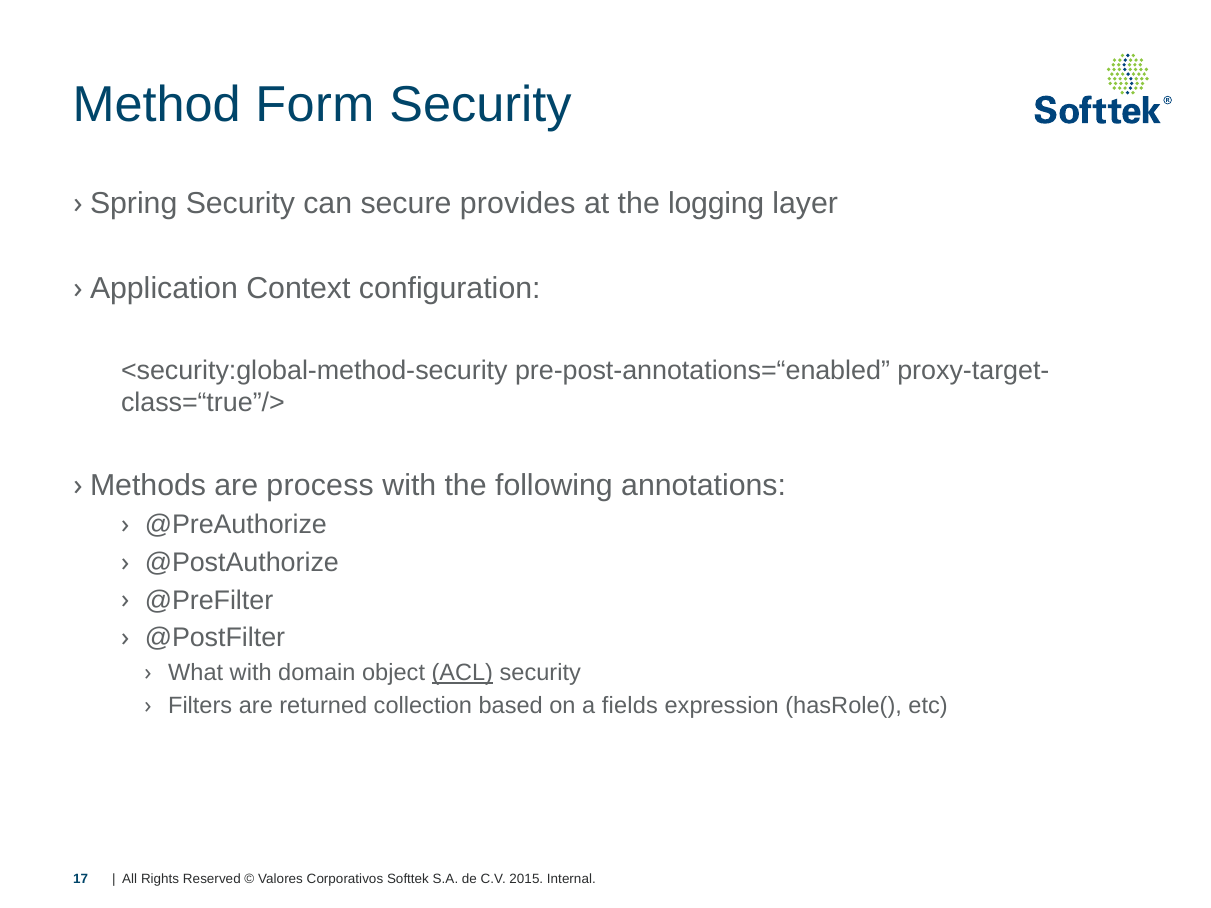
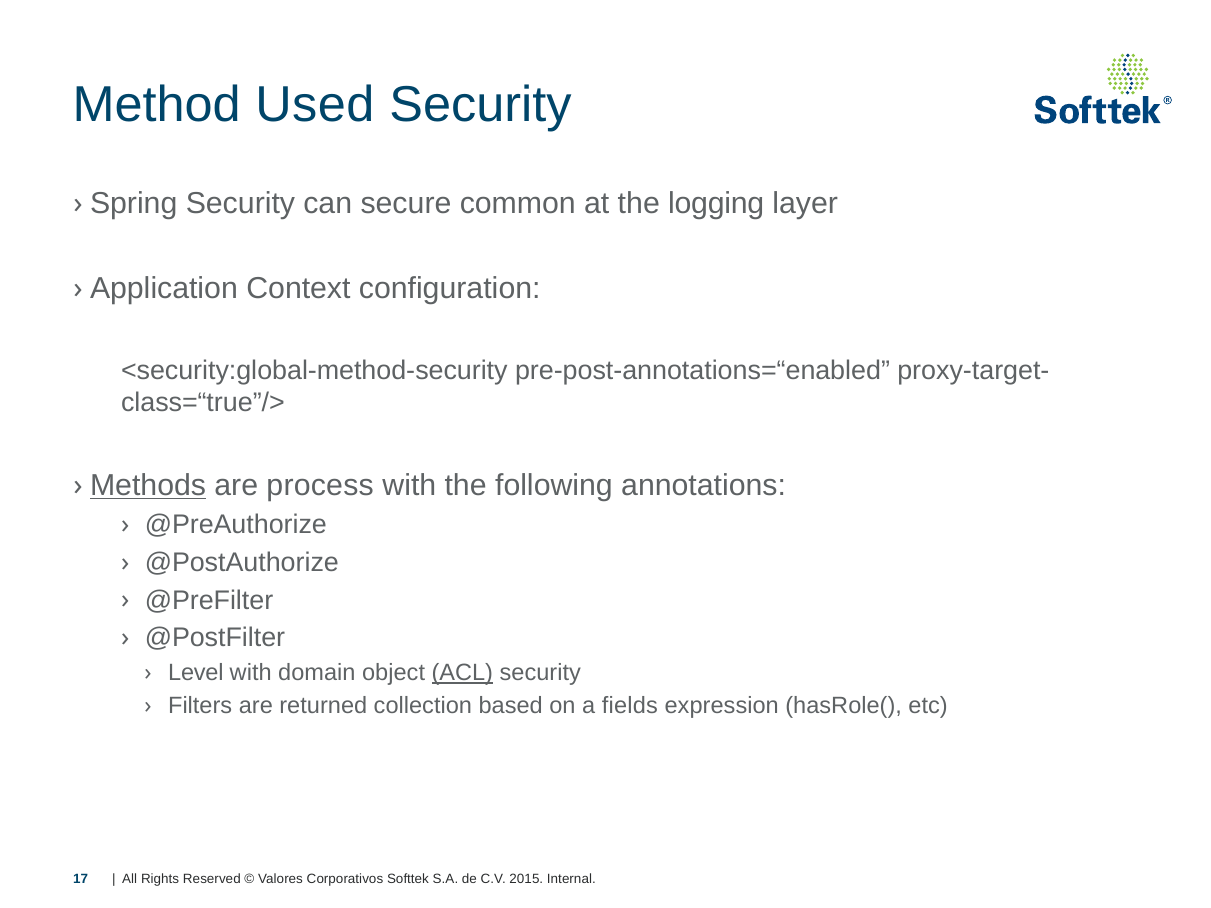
Form: Form -> Used (315, 105)
provides: provides -> common (518, 204)
Methods underline: none -> present (148, 486)
What: What -> Level (196, 673)
